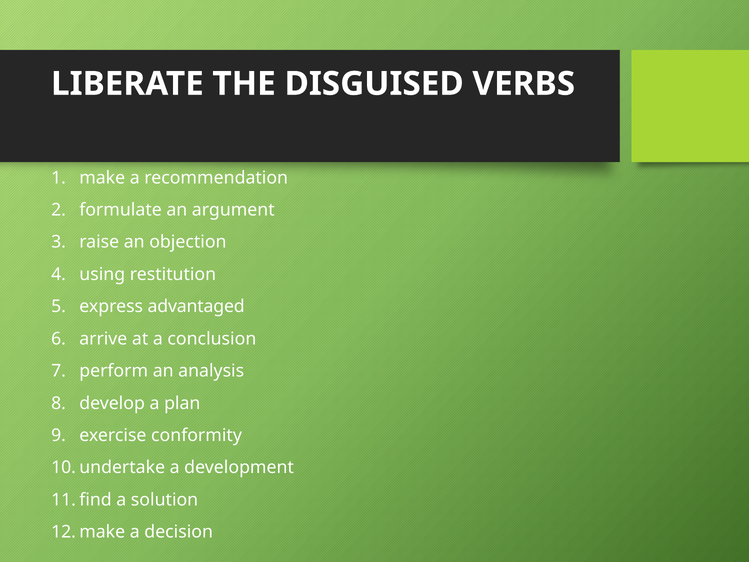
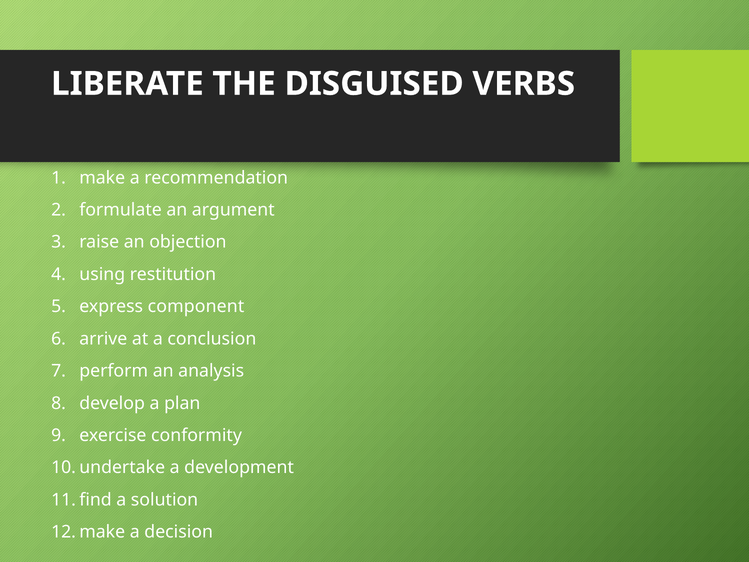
advantaged: advantaged -> component (196, 306)
